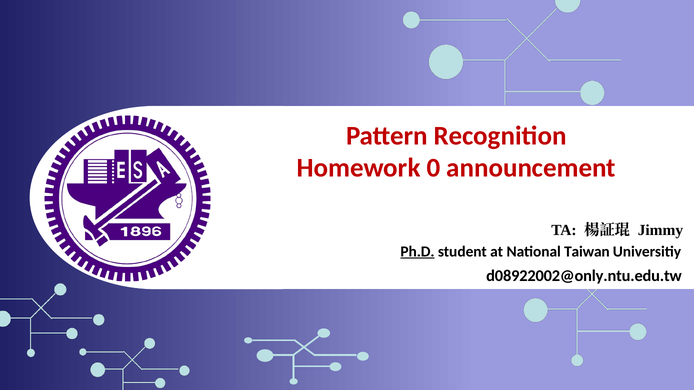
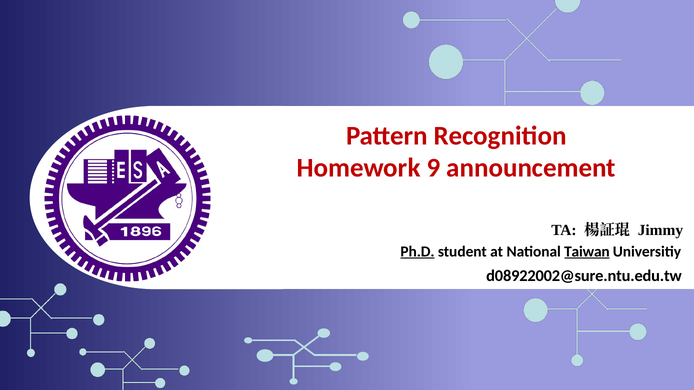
0: 0 -> 9 (433, 168)
Taiwan underline: none -> present (587, 252)
d08922002@only.ntu.edu.tw: d08922002@only.ntu.edu.tw -> d08922002@sure.ntu.edu.tw (584, 276)
